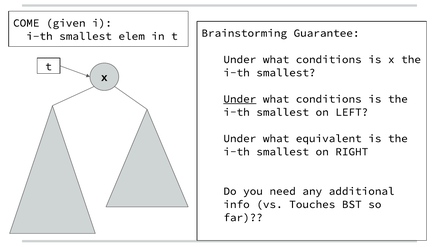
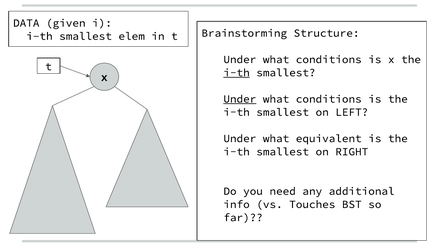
COME: COME -> DATA (26, 23)
Guarantee: Guarantee -> Structure (327, 33)
i-th underline: none -> present (237, 73)
